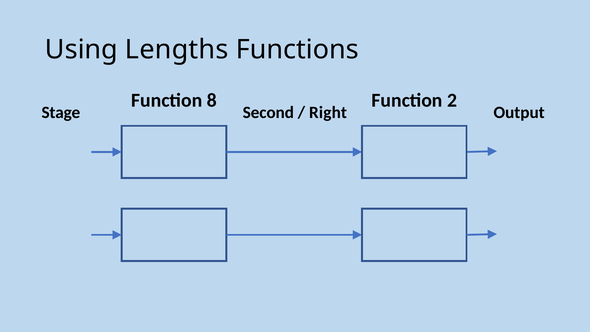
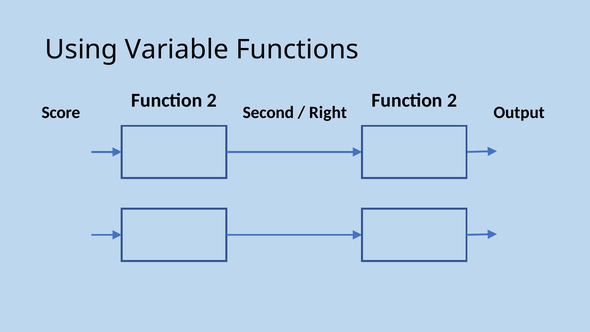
Lengths: Lengths -> Variable (177, 50)
8: 8 -> 2 (212, 100)
Stage: Stage -> Score (61, 112)
